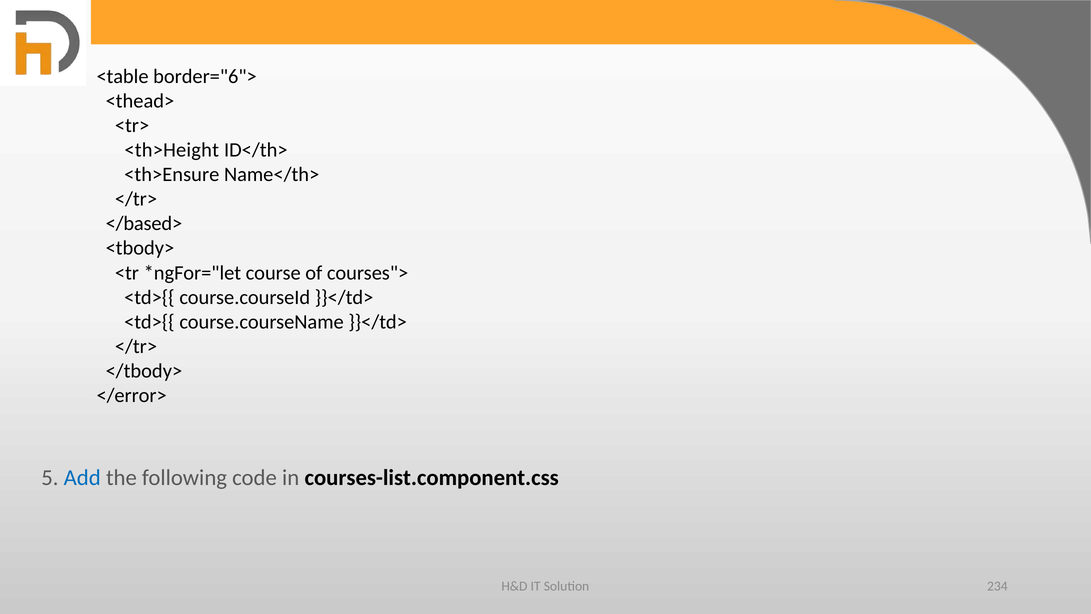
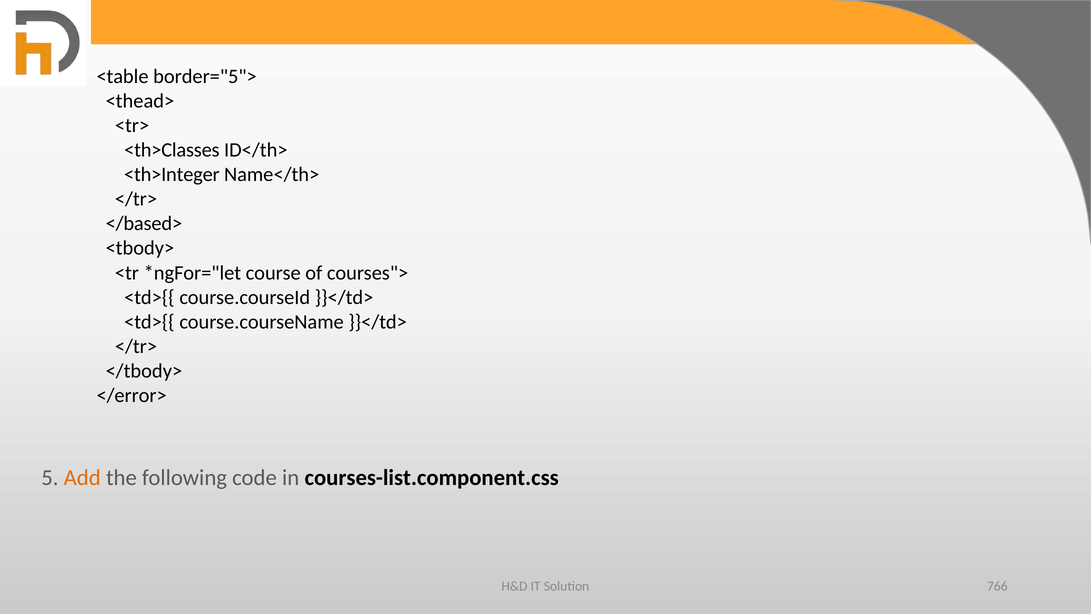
border="6">: border="6"> -> border="5"> (205, 76)
<th>Height: <th>Height -> <th>Classes (172, 150)
<th>Ensure: <th>Ensure -> <th>Integer (172, 174)
Add colour: blue -> orange (82, 478)
234: 234 -> 766 (997, 586)
